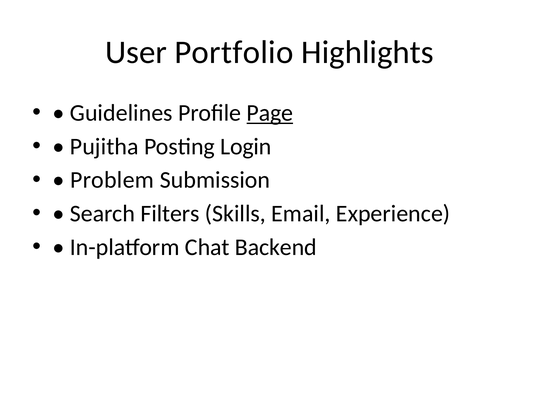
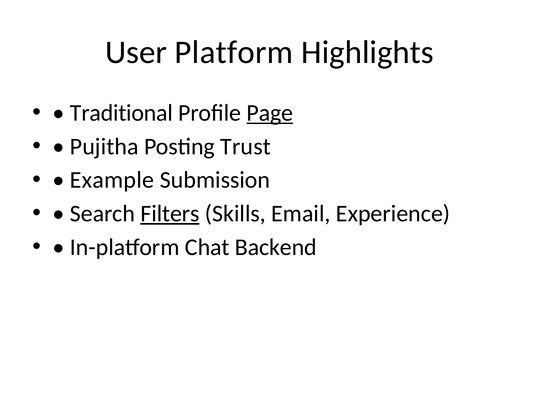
Portfolio: Portfolio -> Platform (234, 52)
Guidelines: Guidelines -> Traditional (121, 113)
Login: Login -> Trust (246, 147)
Problem: Problem -> Example (112, 180)
Filters underline: none -> present (170, 214)
